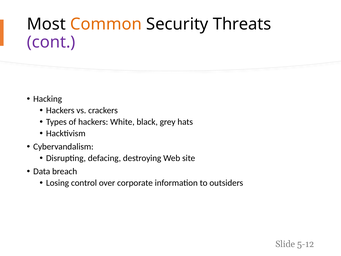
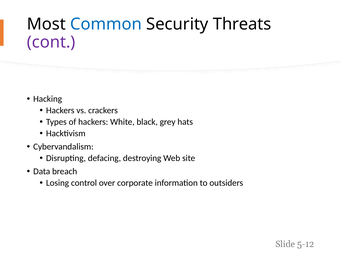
Common colour: orange -> blue (106, 24)
